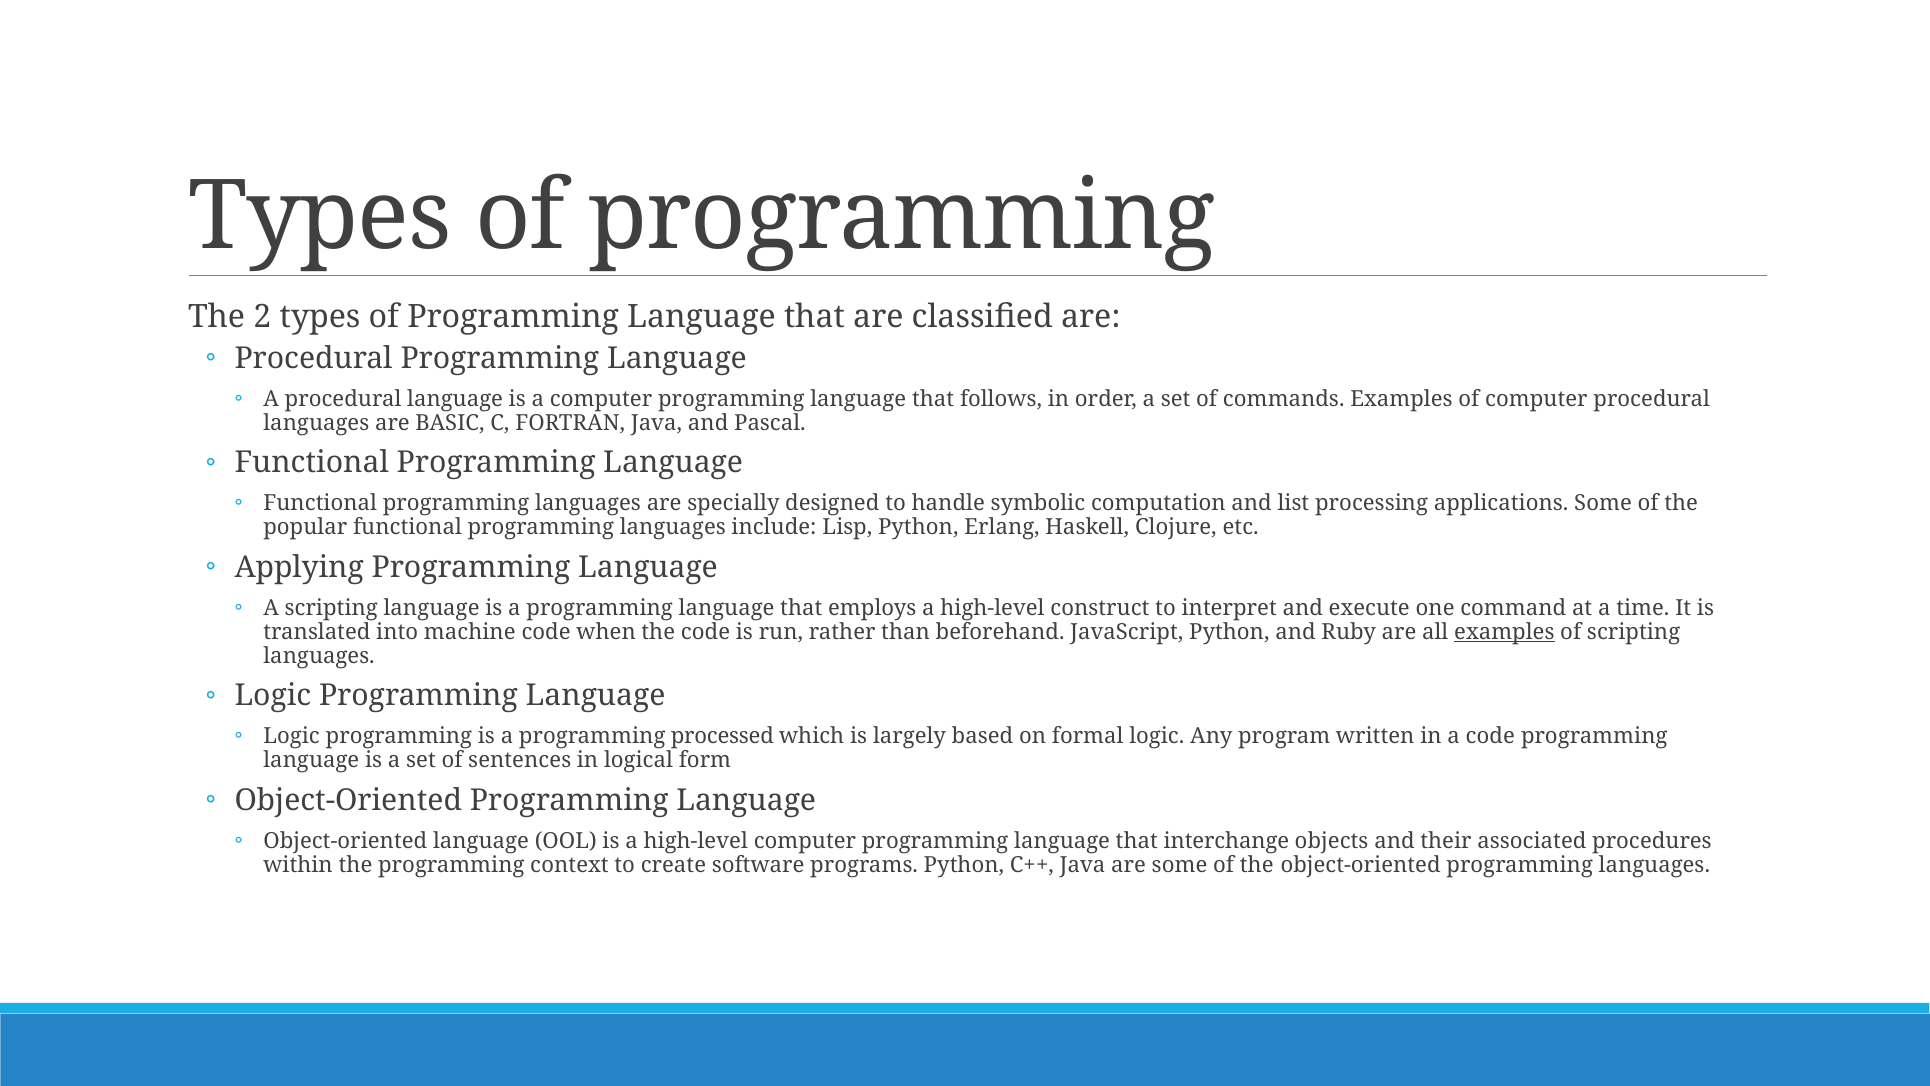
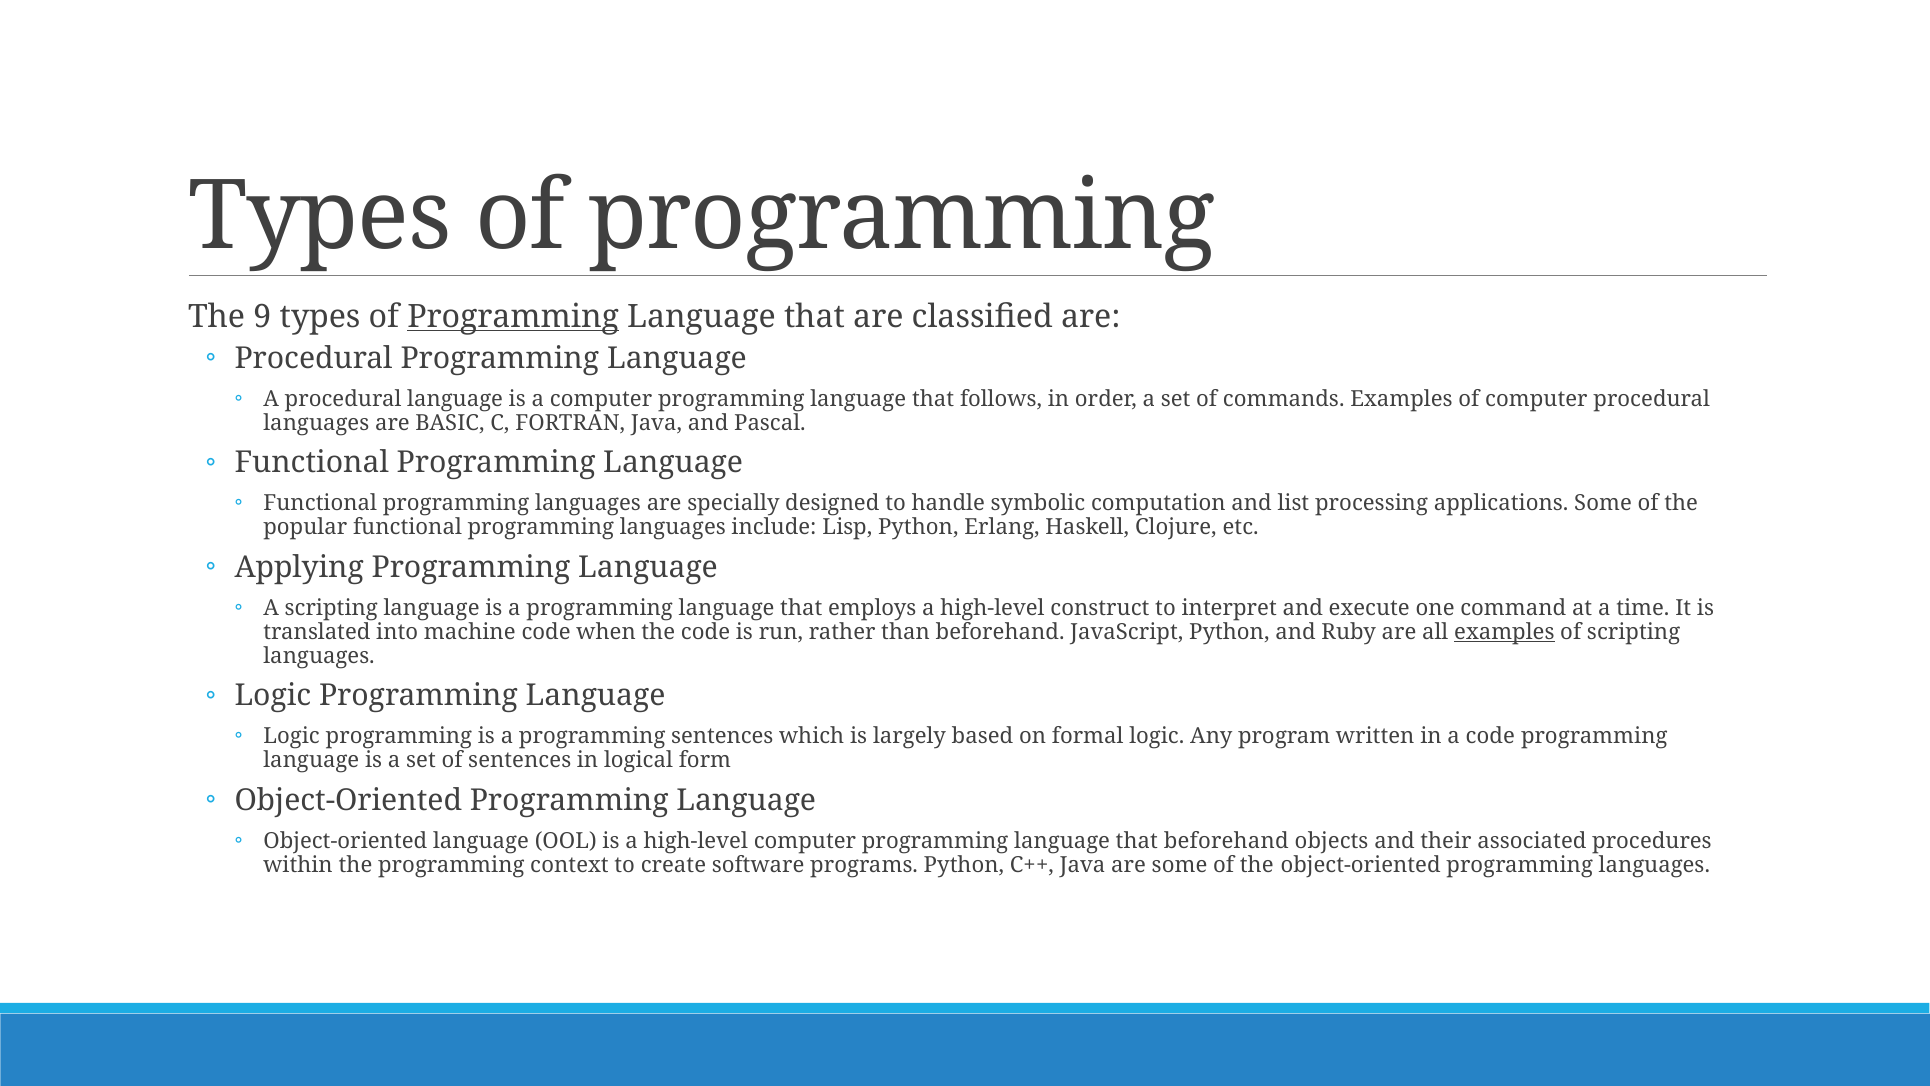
2: 2 -> 9 (262, 317)
Programming underline: none -> present (513, 317)
programming processed: processed -> sentences (722, 736)
that interchange: interchange -> beforehand (1226, 841)
